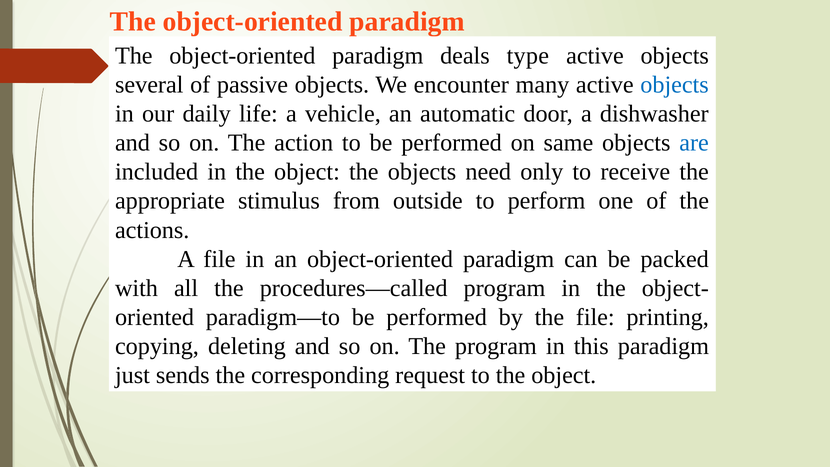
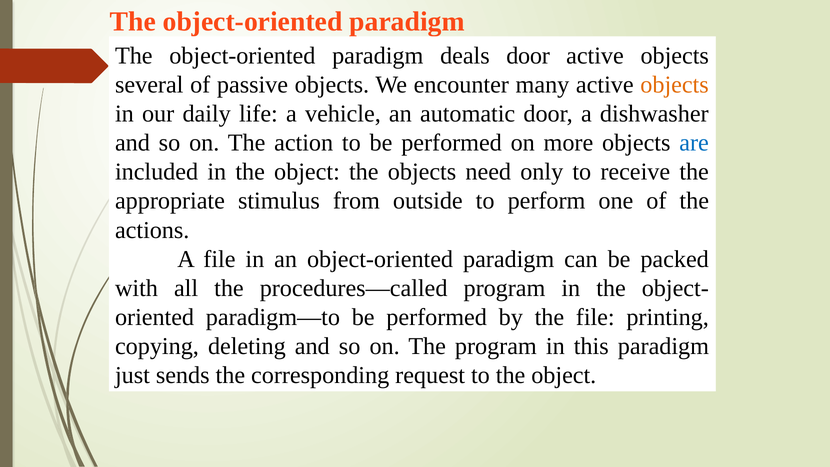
deals type: type -> door (528, 56)
objects colour: blue -> orange (675, 85)
same: same -> more (568, 143)
